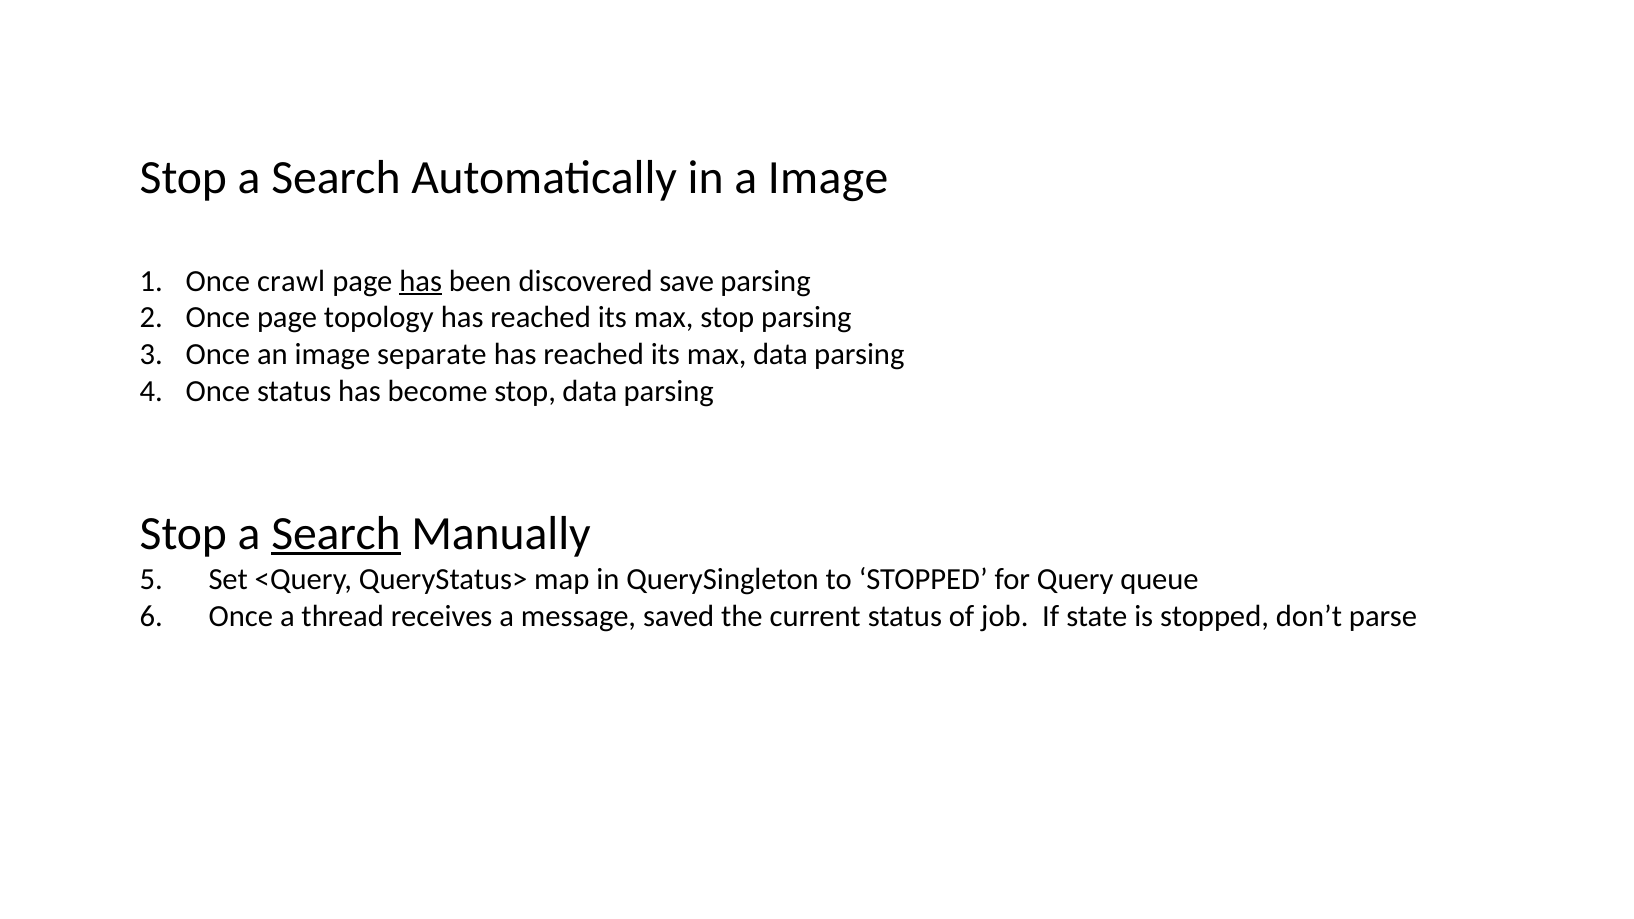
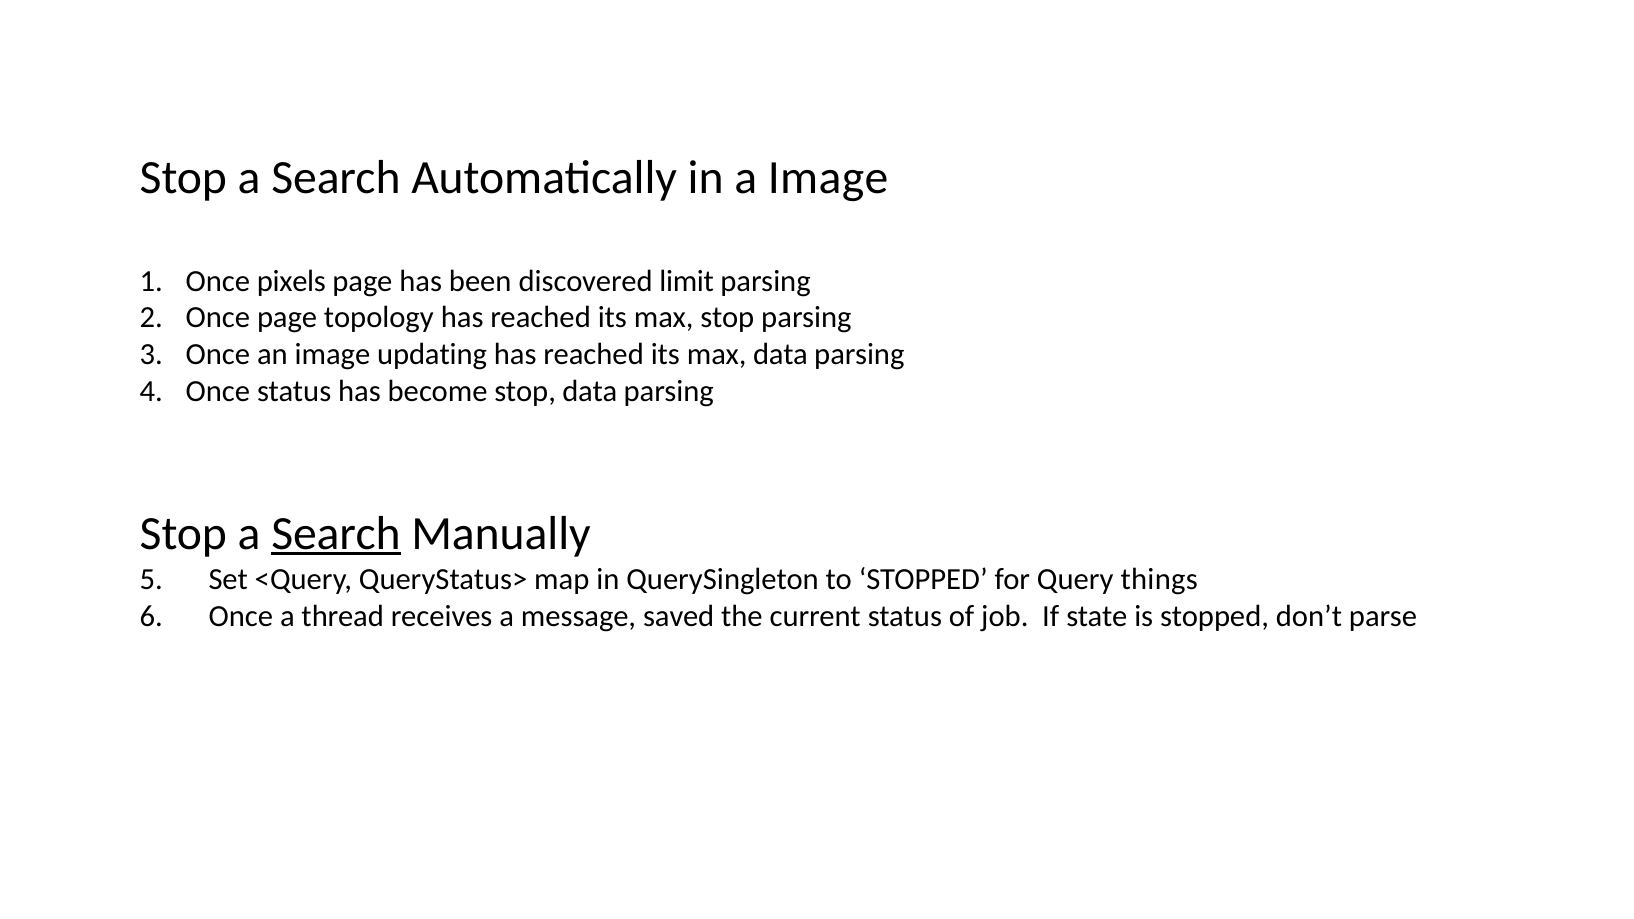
crawl: crawl -> pixels (291, 281)
has underline: present -> none (421, 281)
save: save -> limit (687, 281)
separate: separate -> updating (432, 355)
queue: queue -> things (1159, 579)
